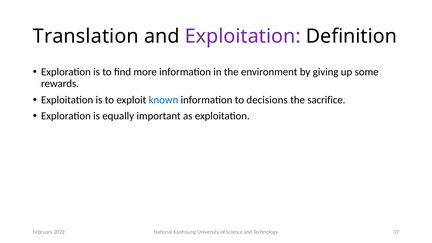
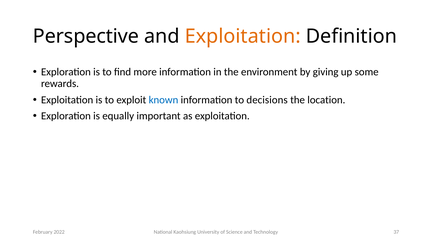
Translation: Translation -> Perspective (86, 36)
Exploitation colour: purple -> orange (243, 36)
sacrifice: sacrifice -> location (326, 100)
